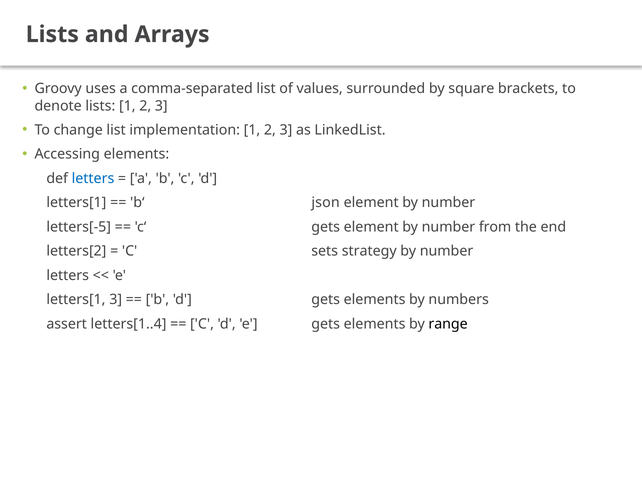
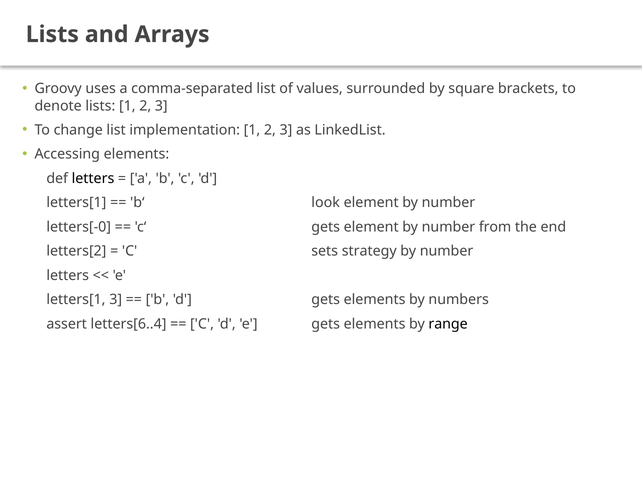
letters colour: blue -> black (93, 178)
json: json -> look (326, 203)
letters[-5: letters[-5 -> letters[-0 (79, 227)
letters[1..4: letters[1..4 -> letters[6..4 (129, 324)
